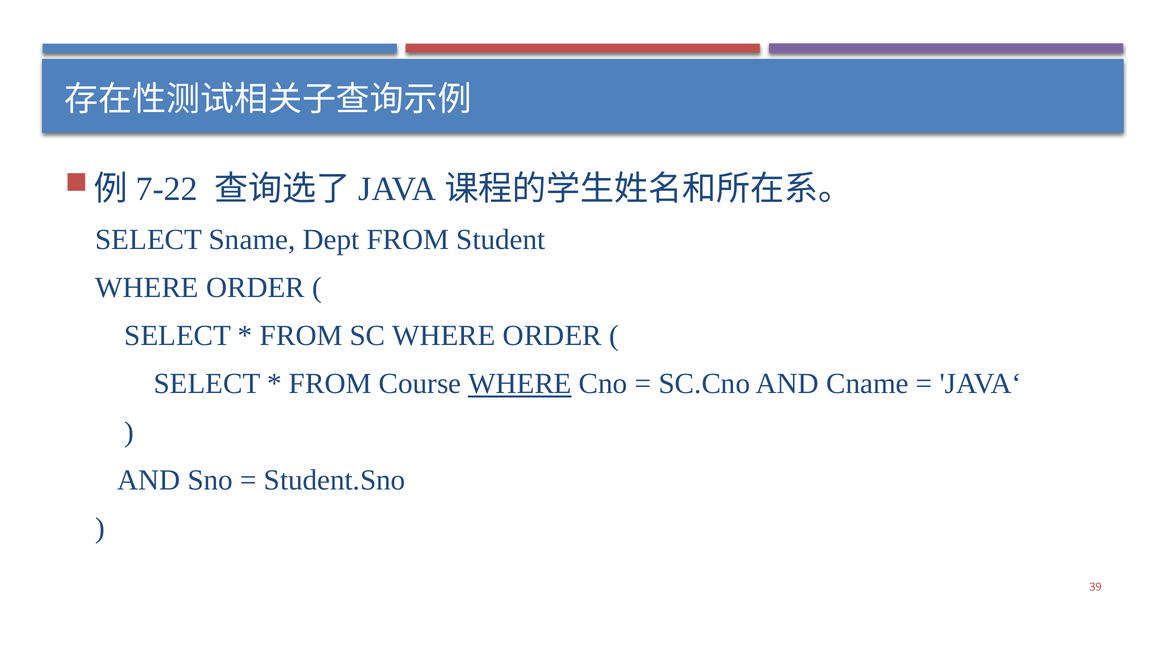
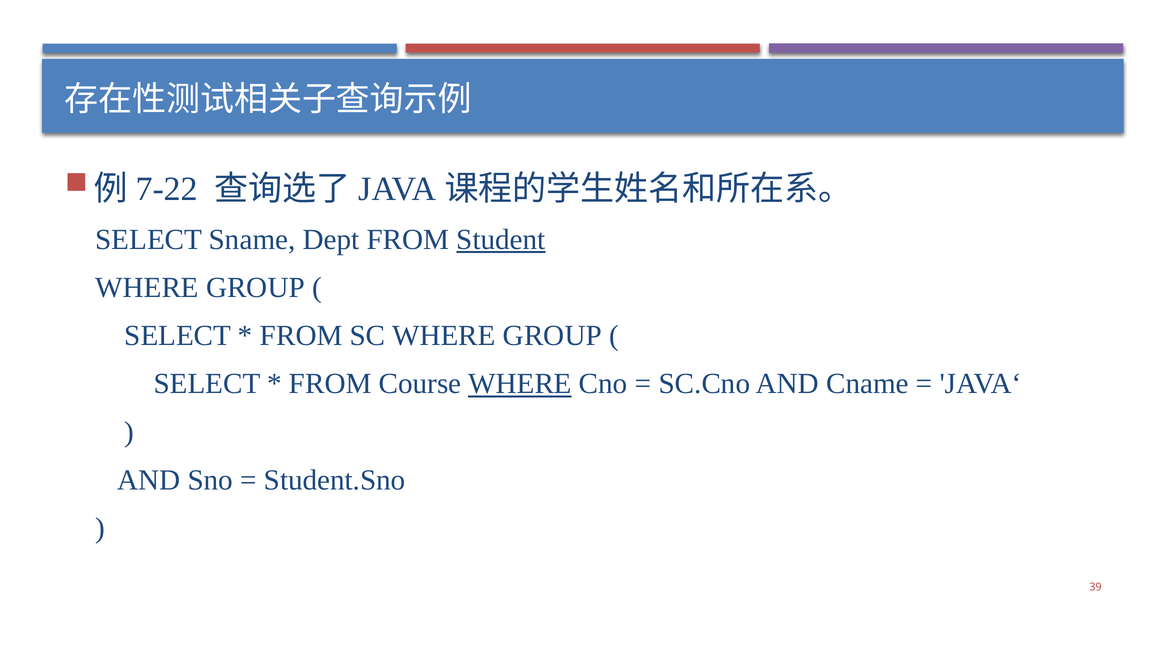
Student underline: none -> present (501, 239)
ORDER: ORDER -> GROUP (255, 288)
SC WHERE ORDER: ORDER -> GROUP (552, 336)
